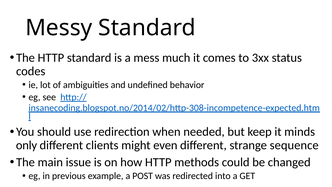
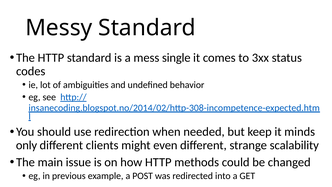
much: much -> single (176, 58)
sequence: sequence -> scalability (294, 145)
